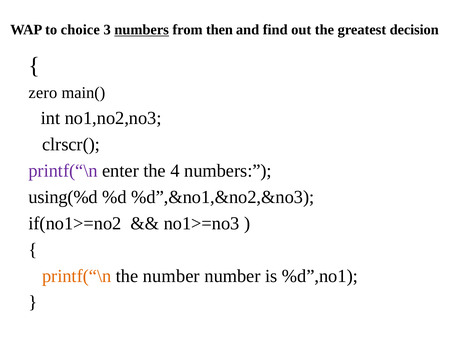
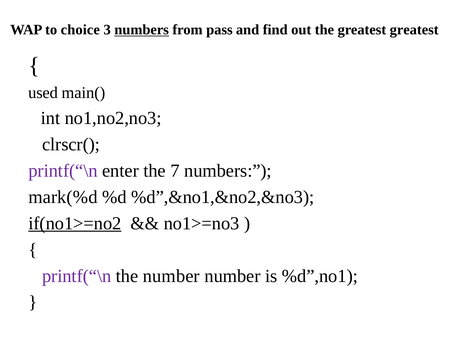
then: then -> pass (219, 30)
greatest decision: decision -> greatest (414, 30)
zero: zero -> used (43, 93)
4: 4 -> 7 (175, 171)
using(%d: using(%d -> mark(%d (63, 197)
if(no1>=no2 underline: none -> present (75, 223)
printf(“\n colour: orange -> purple (77, 276)
